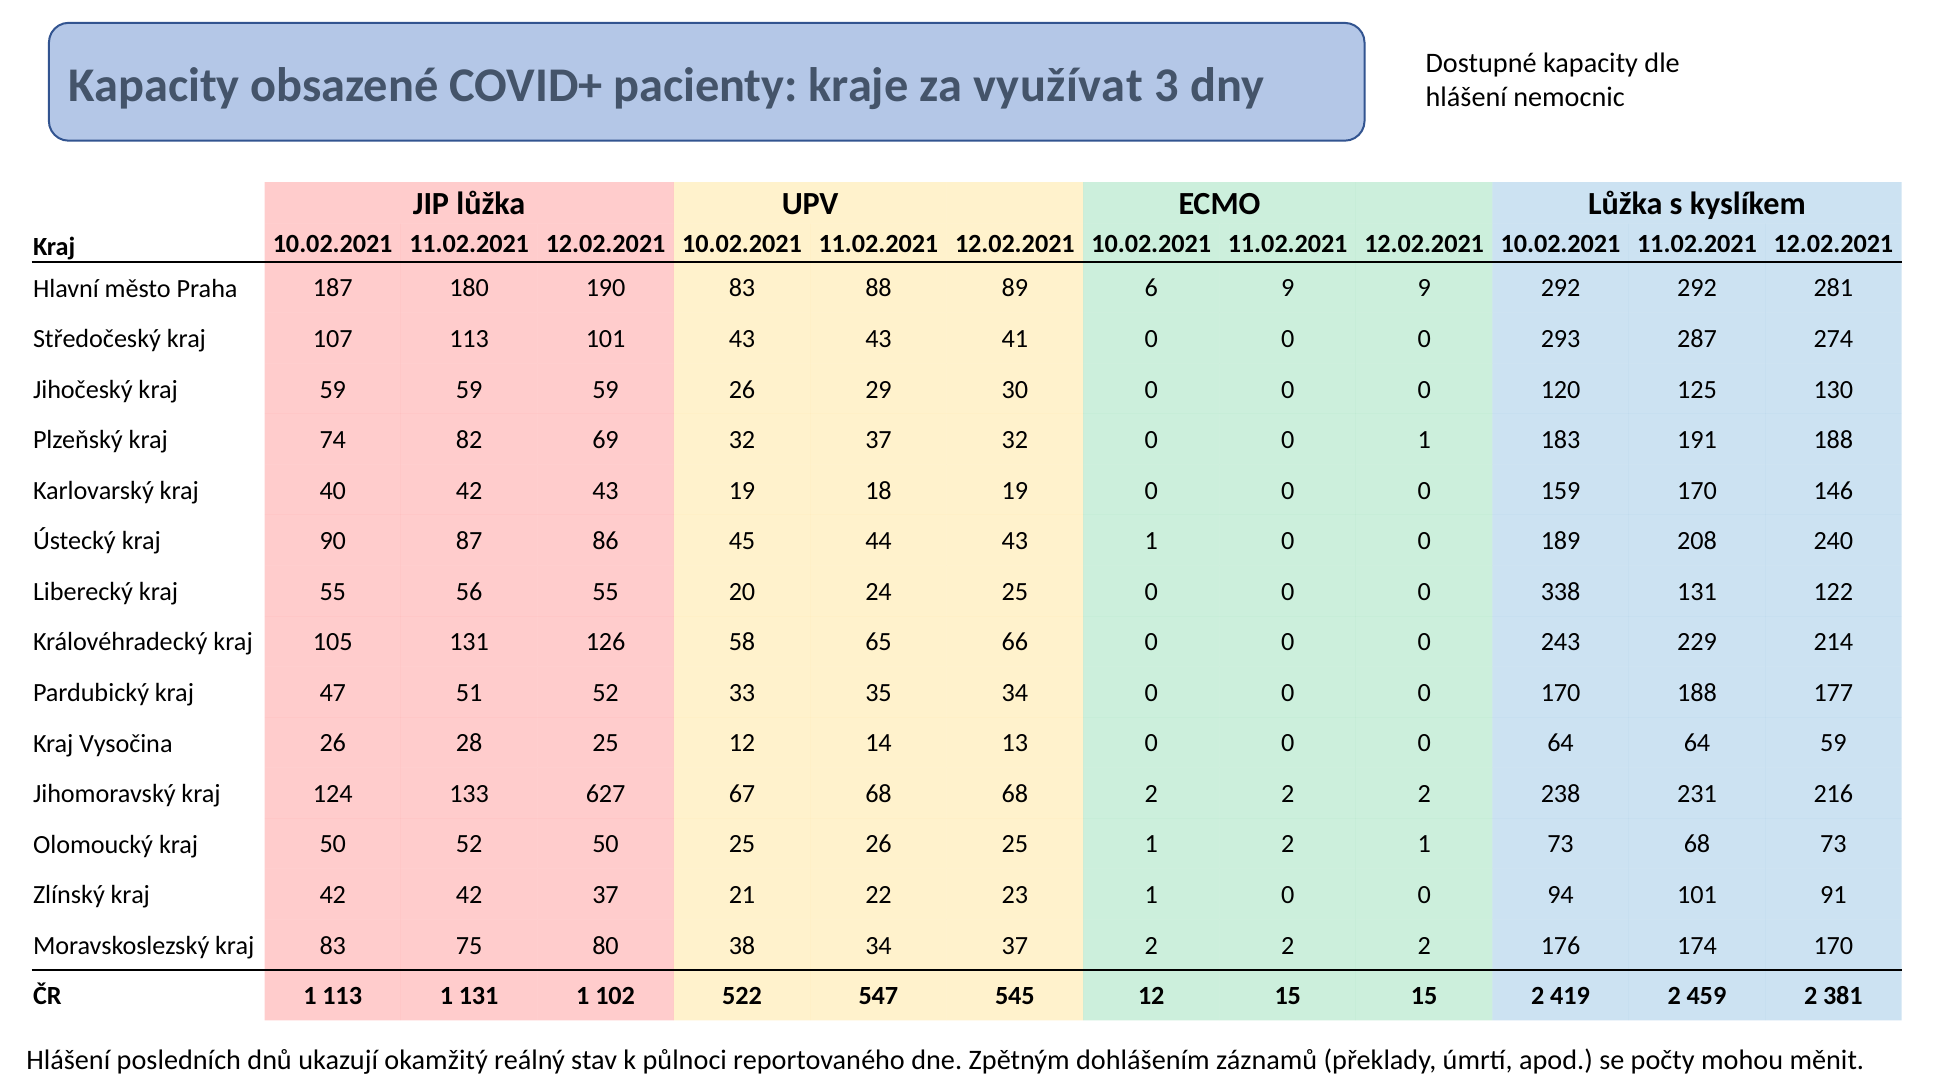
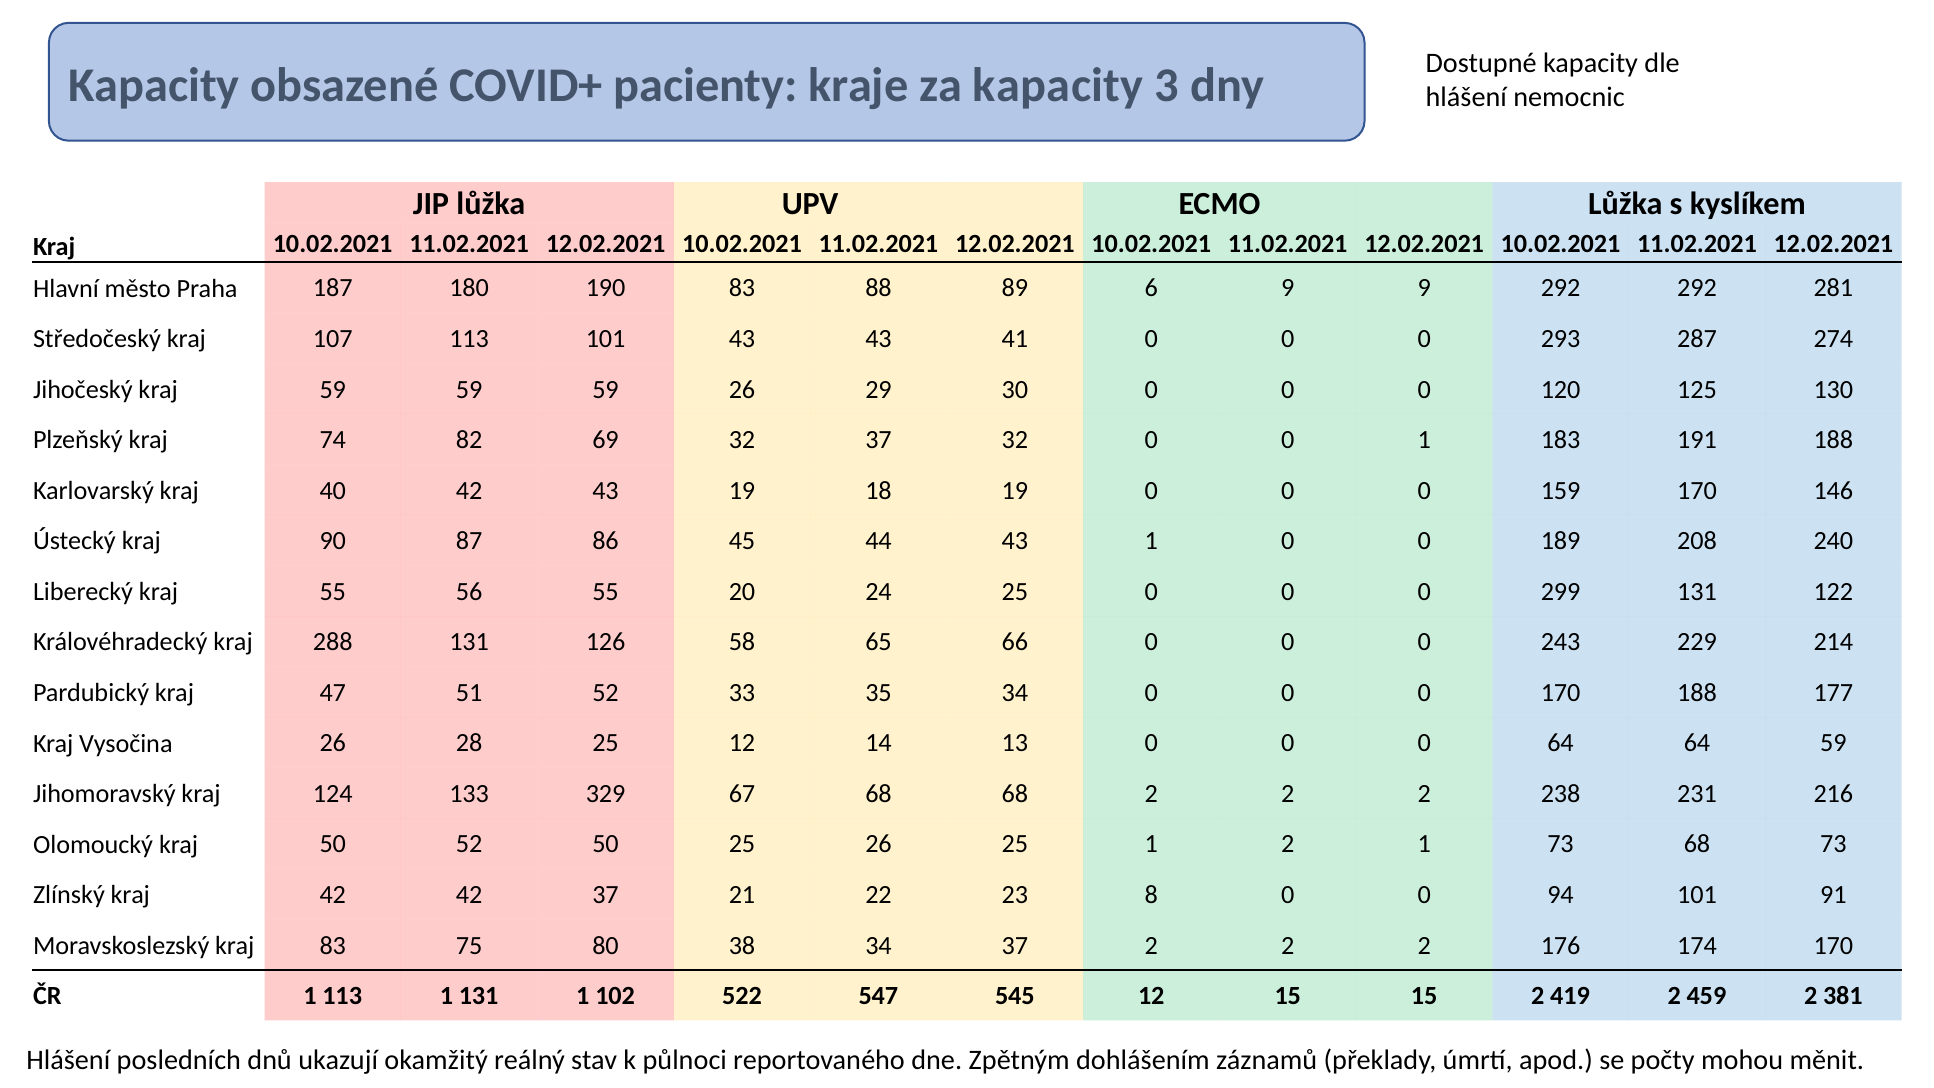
za využívat: využívat -> kapacity (1058, 85)
338: 338 -> 299 (1561, 592)
105: 105 -> 288 (333, 642)
627: 627 -> 329 (606, 794)
23 1: 1 -> 8 (1151, 895)
